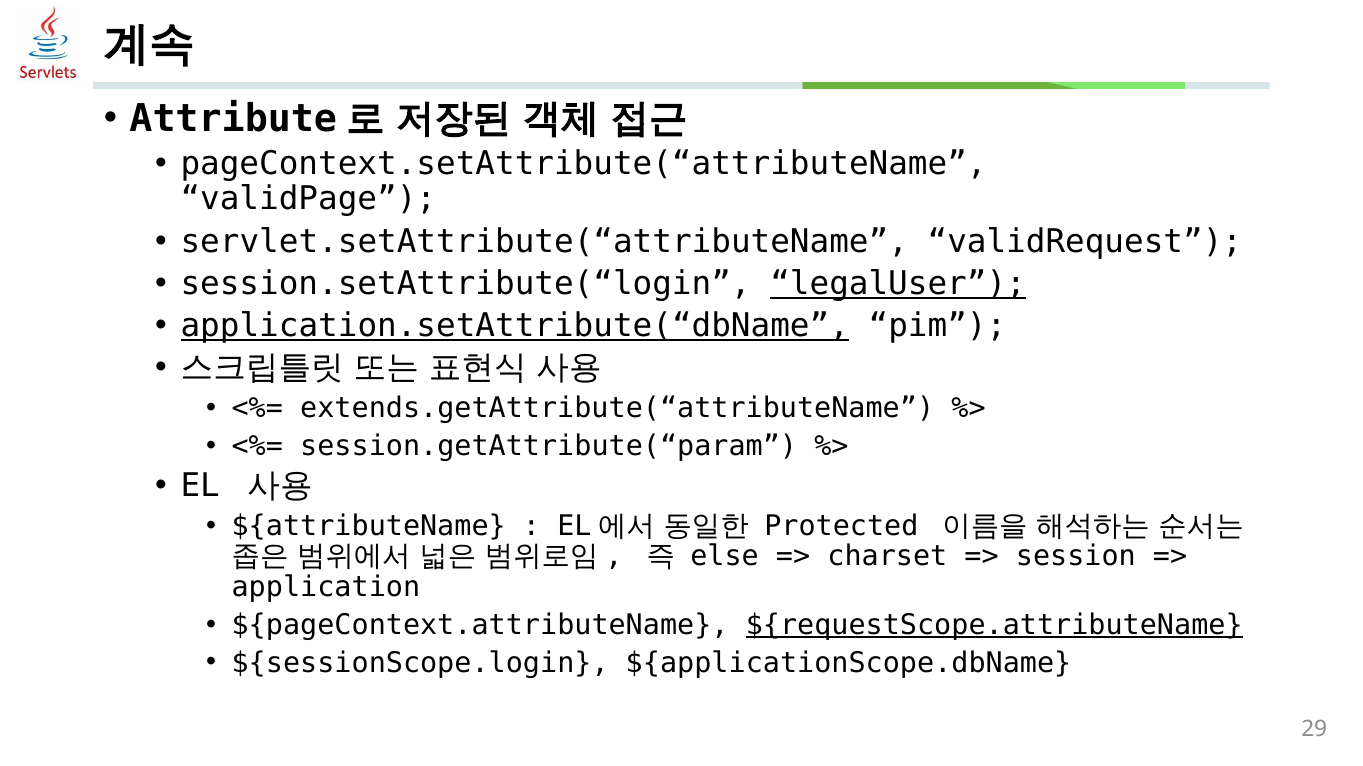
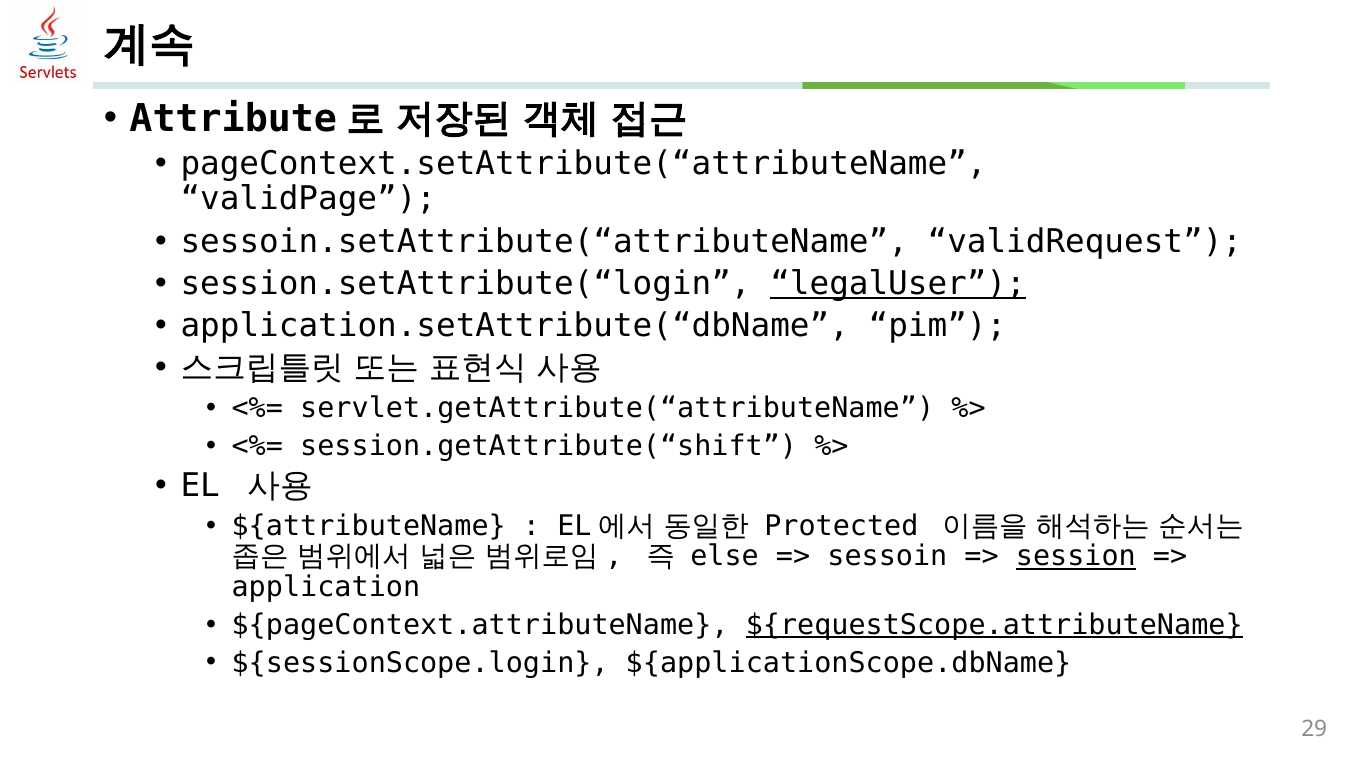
servlet.setAttribute(“attributeName: servlet.setAttribute(“attributeName -> sessoin.setAttribute(“attributeName (544, 242)
application.setAttribute(“dbName underline: present -> none (515, 326)
extends.getAttribute(“attributeName: extends.getAttribute(“attributeName -> servlet.getAttribute(“attributeName (617, 409)
session.getAttribute(“param: session.getAttribute(“param -> session.getAttribute(“shift (549, 446)
charset: charset -> sessoin (887, 557)
session underline: none -> present (1076, 557)
